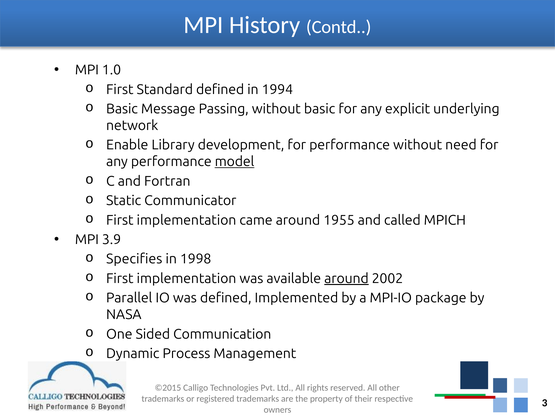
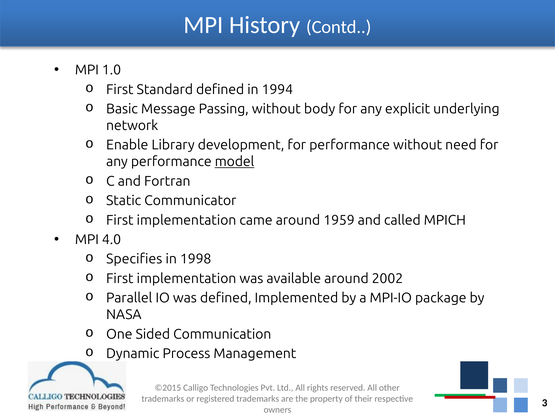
without basic: basic -> body (320, 109)
1955: 1955 -> 1959 (339, 220)
3.9: 3.9 -> 4.0 (111, 239)
around underline: present -> none (346, 278)
